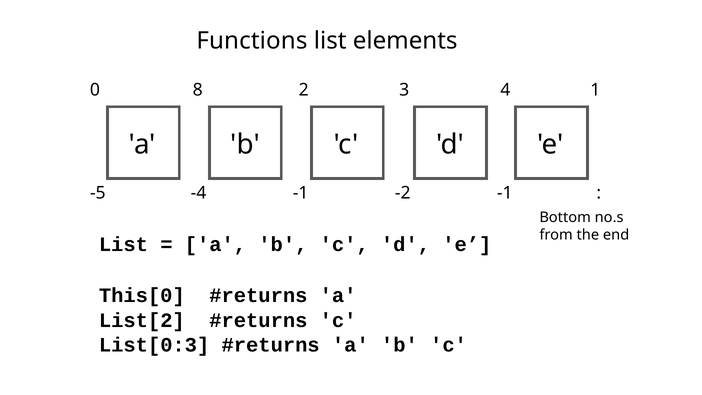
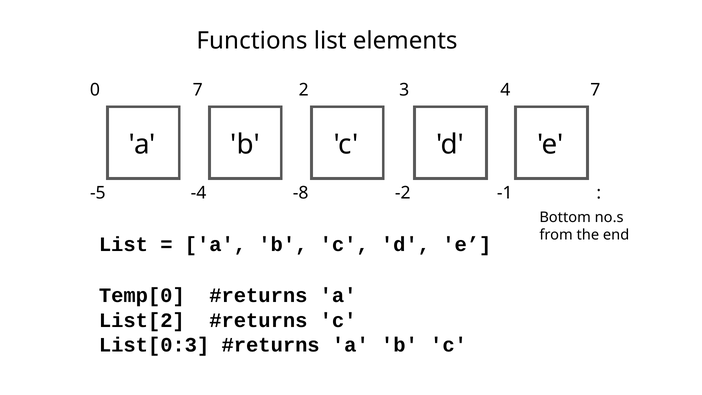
0 8: 8 -> 7 (198, 90)
4 1: 1 -> 7 (595, 90)
-4 -1: -1 -> -8 (301, 193)
This[0: This[0 -> Temp[0 (142, 296)
